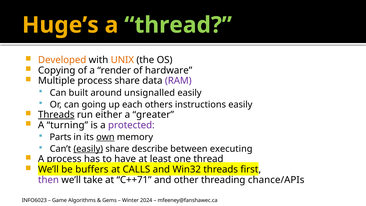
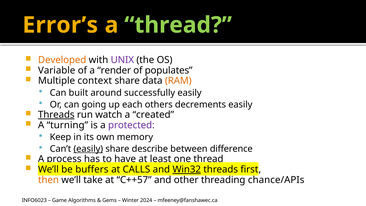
Huge’s: Huge’s -> Error’s (60, 25)
UNIX colour: orange -> purple (122, 60)
Copying: Copying -> Variable (57, 70)
hardware: hardware -> populates (169, 70)
Multiple process: process -> context (95, 81)
RAM colour: purple -> orange (178, 81)
unsignalled: unsignalled -> successfully (150, 93)
instructions: instructions -> decrements (200, 104)
either: either -> watch (109, 115)
greater: greater -> created (153, 115)
Parts: Parts -> Keep (60, 137)
own underline: present -> none (105, 137)
executing: executing -> difference (231, 149)
Win32 underline: none -> present (187, 169)
then colour: purple -> orange (48, 180)
C++71: C++71 -> C++57 (134, 180)
